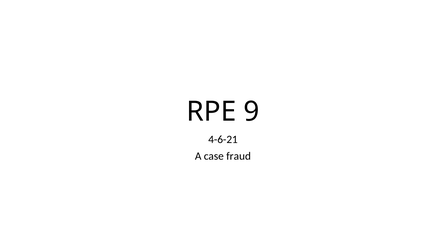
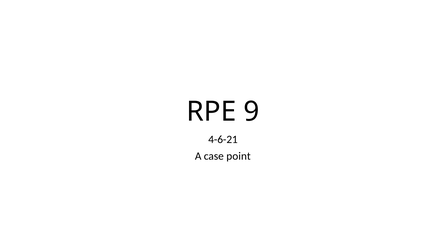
fraud: fraud -> point (239, 156)
